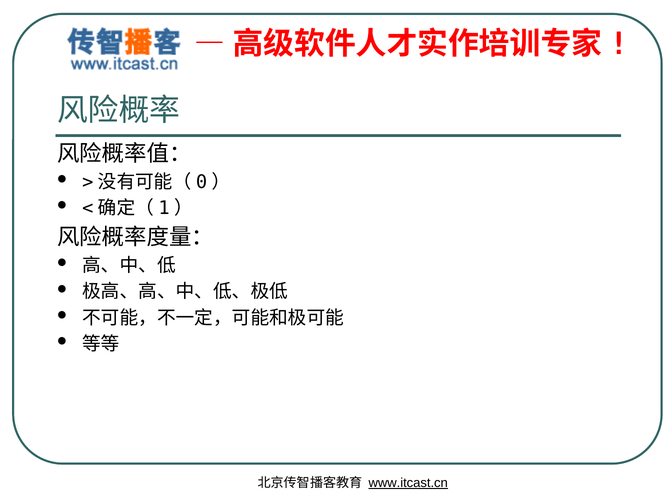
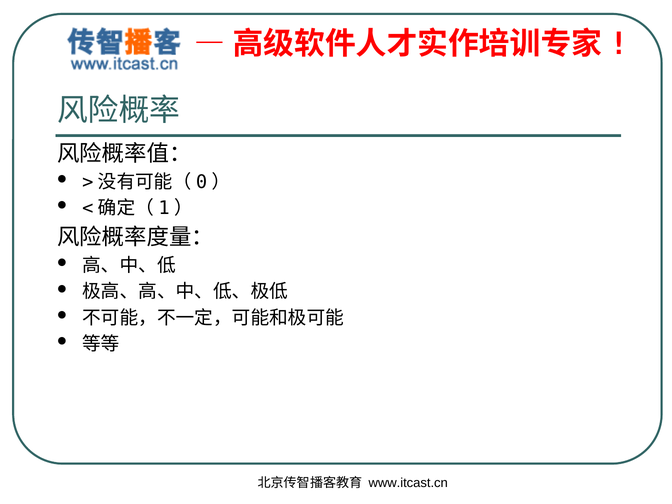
www.itcast.cn underline: present -> none (408, 483)
